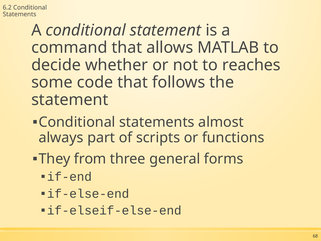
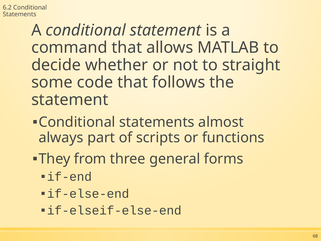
reaches: reaches -> straight (251, 65)
